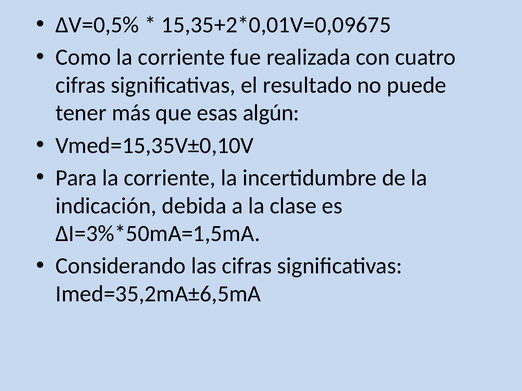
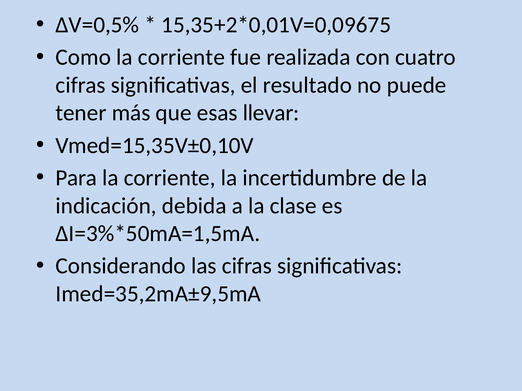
algún: algún -> llevar (271, 113)
Imed=35,2mA±6,5mA: Imed=35,2mA±6,5mA -> Imed=35,2mA±9,5mA (158, 294)
